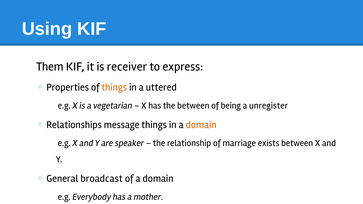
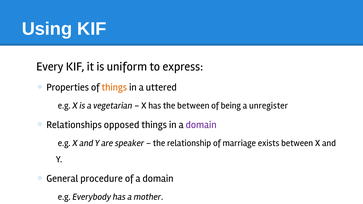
Them: Them -> Every (50, 67)
receiver: receiver -> uniform (127, 67)
message: message -> opposed (122, 125)
domain colour: orange -> purple (201, 125)
broadcast: broadcast -> procedure (102, 179)
